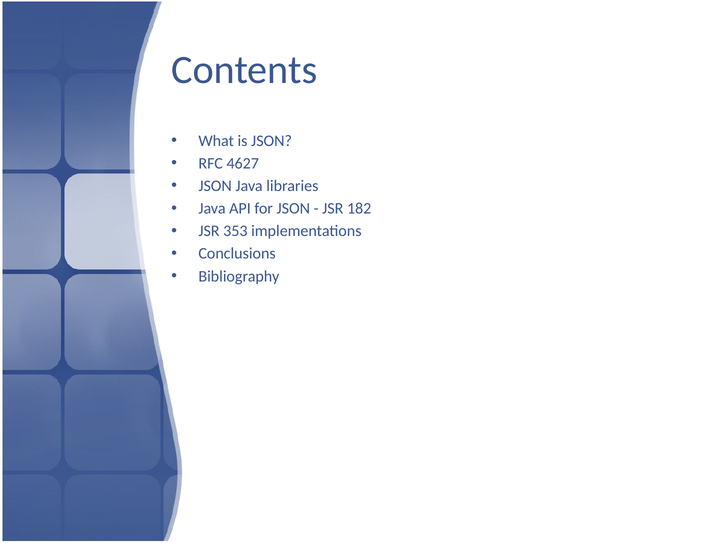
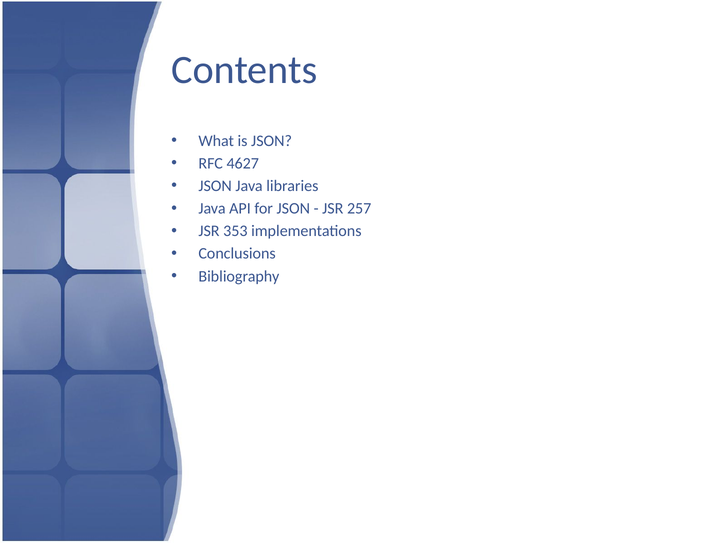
182: 182 -> 257 (359, 209)
